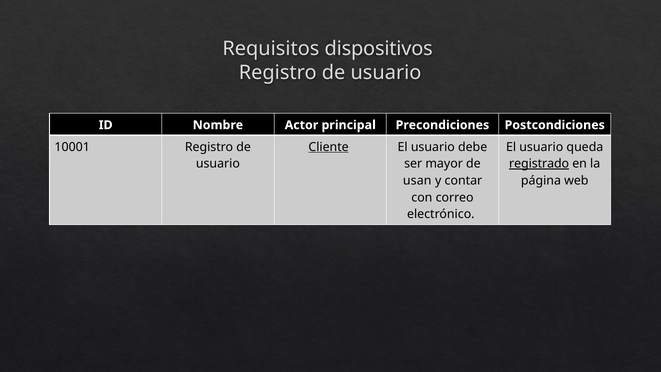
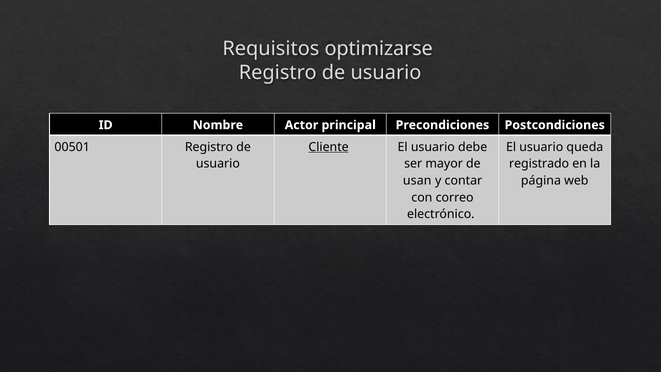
dispositivos: dispositivos -> optimizarse (379, 49)
10001: 10001 -> 00501 (72, 147)
registrado underline: present -> none (539, 164)
